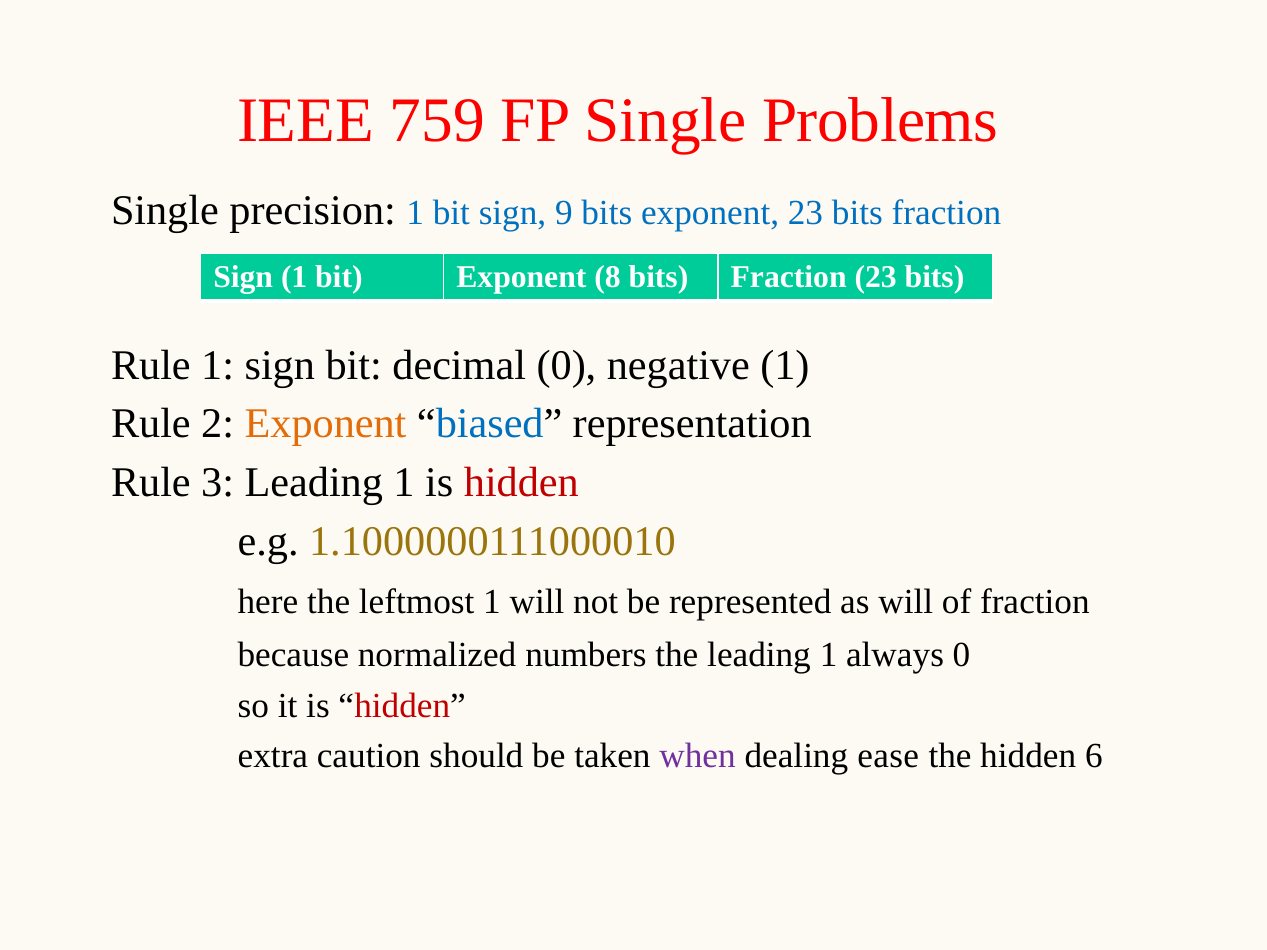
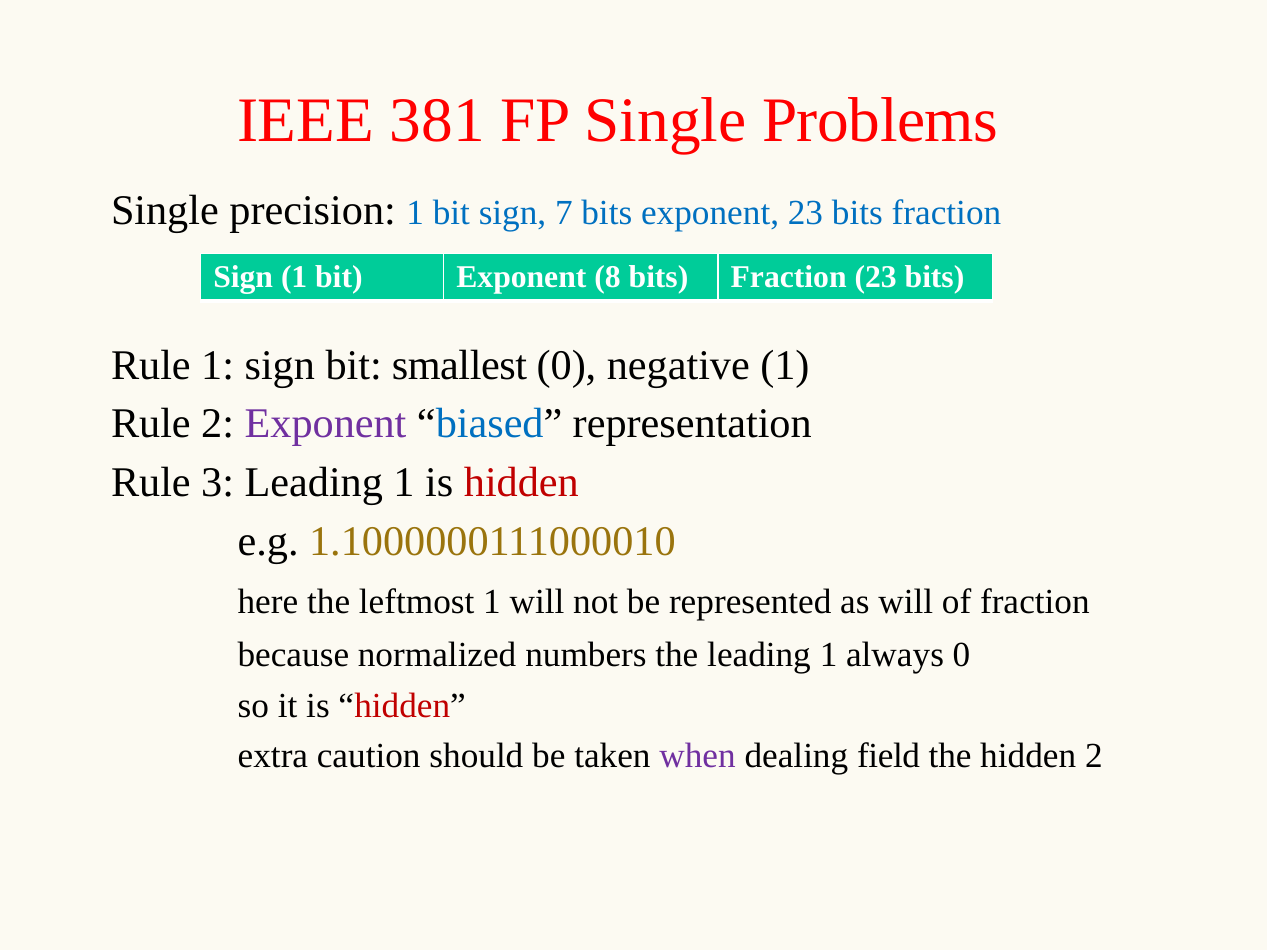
759: 759 -> 381 (437, 121)
9: 9 -> 7 (564, 213)
decimal: decimal -> smallest (459, 365)
Exponent colour: orange -> purple (326, 424)
ease: ease -> field (889, 756)
hidden 6: 6 -> 2 (1094, 756)
